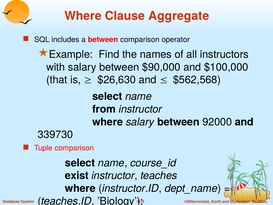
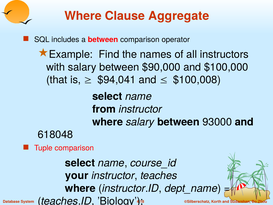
$26,630: $26,630 -> $94,041 (117, 80)
$562,568: $562,568 -> $100,008 (197, 80)
92000: 92000 -> 93000 (217, 122)
339730: 339730 -> 618048 (55, 135)
exist: exist -> your (77, 175)
